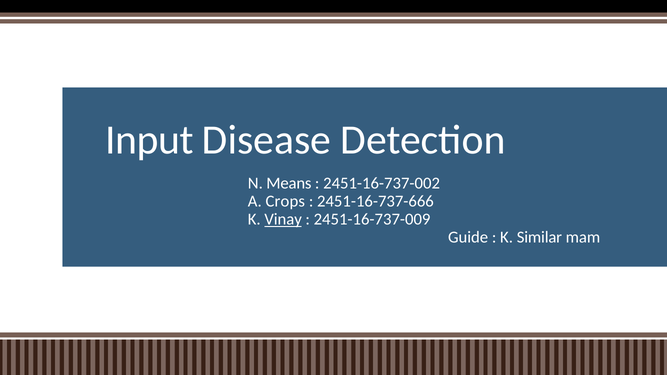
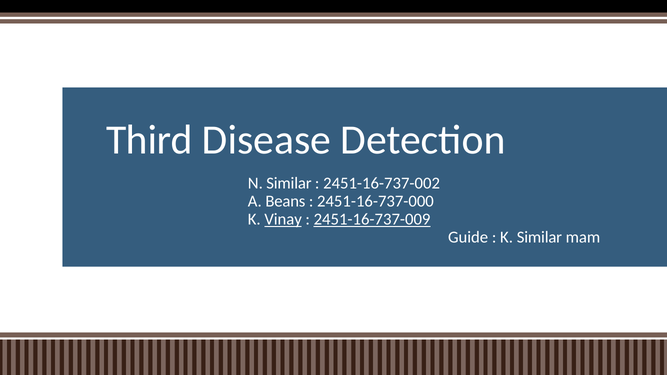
Input: Input -> Third (149, 140)
N Means: Means -> Similar (289, 183)
Crops: Crops -> Beans (285, 201)
2451-16-737-666: 2451-16-737-666 -> 2451-16-737-000 (375, 201)
2451-16-737-009 underline: none -> present (372, 219)
